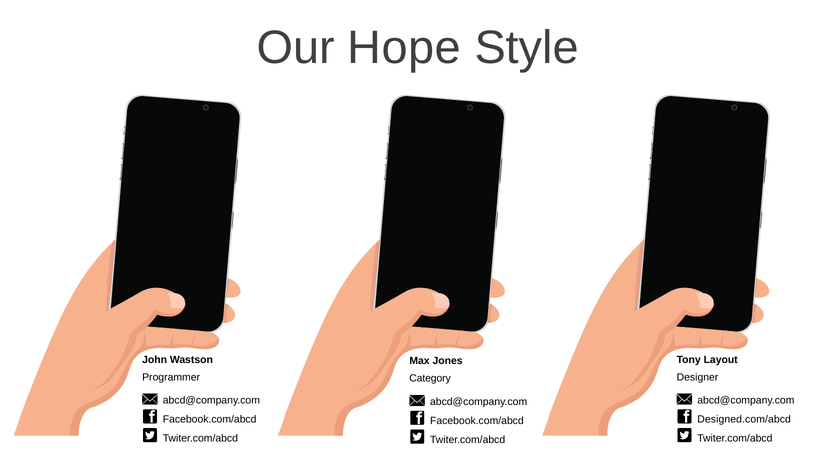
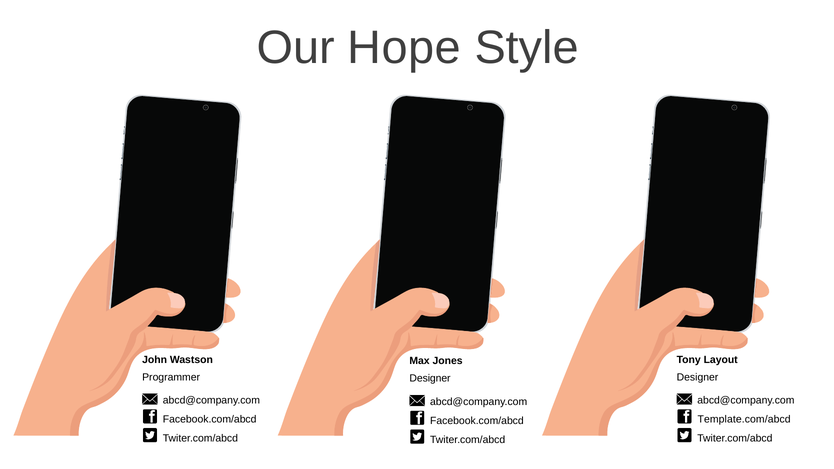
Category: Category -> Designer (430, 379)
Designed.com/abcd: Designed.com/abcd -> Template.com/abcd (744, 419)
